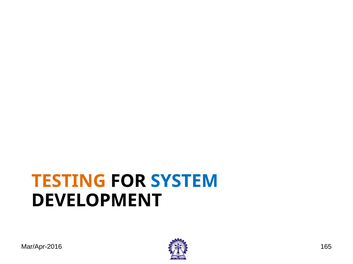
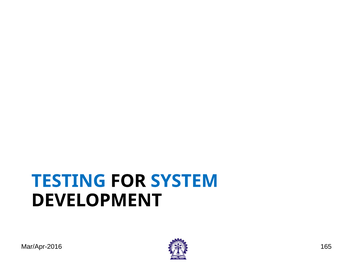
TESTING colour: orange -> blue (69, 182)
